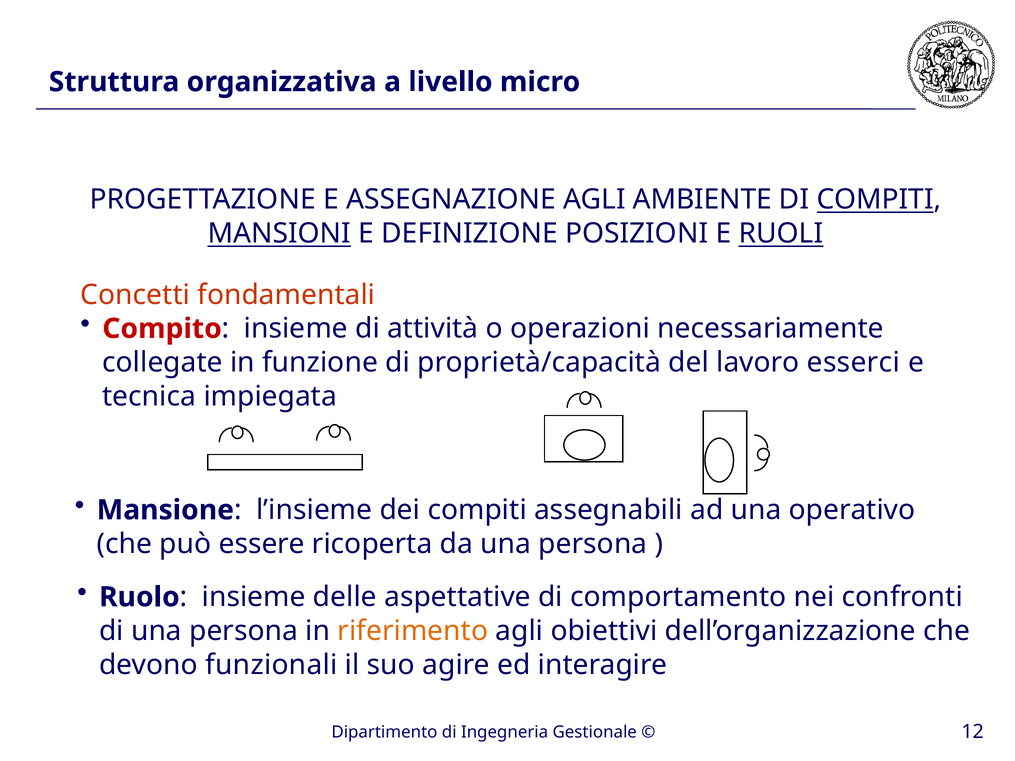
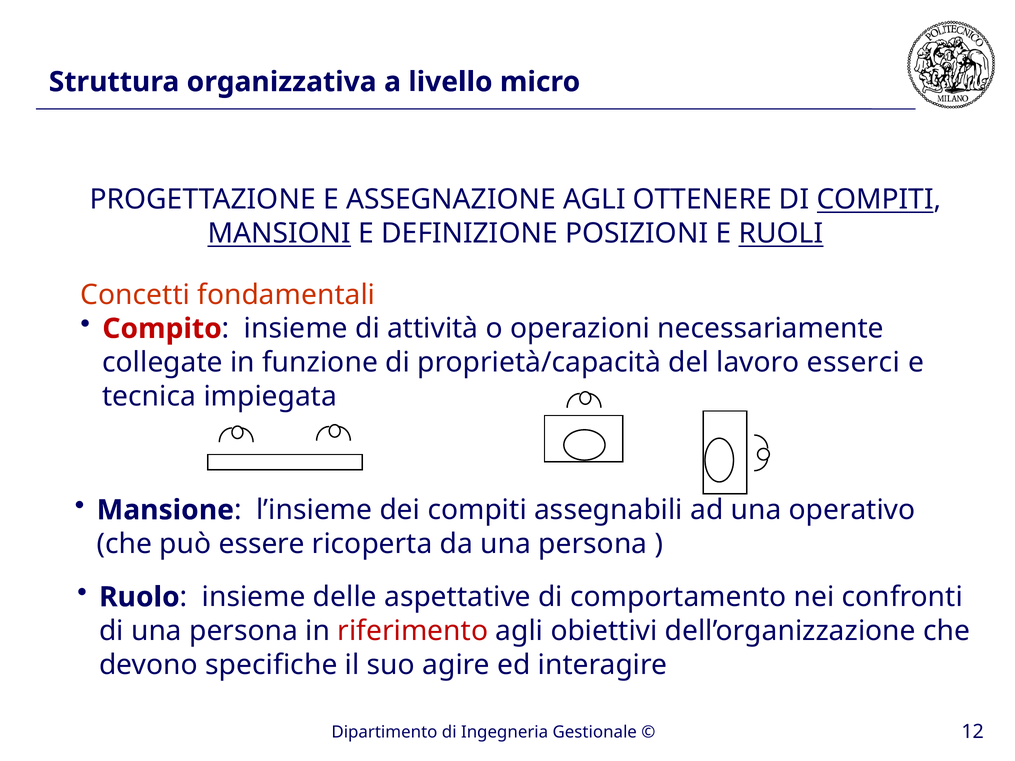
AMBIENTE: AMBIENTE -> OTTENERE (702, 200)
riferimento colour: orange -> red (413, 631)
funzionali: funzionali -> specifiche (271, 665)
